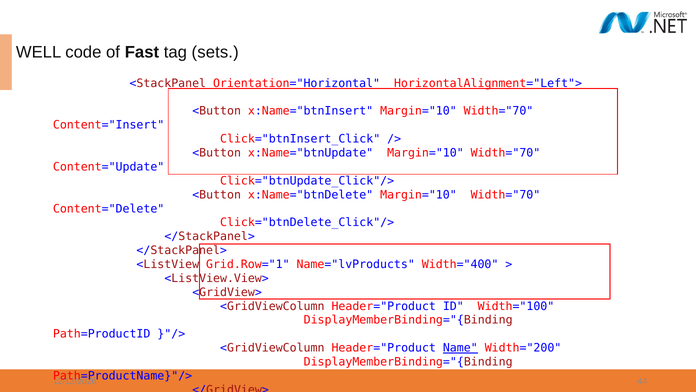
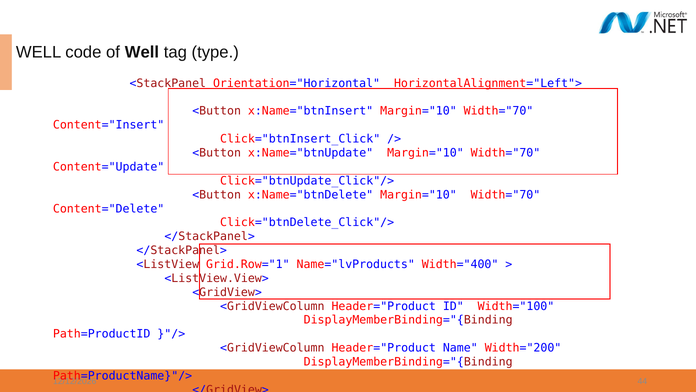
of Fast: Fast -> Well (142, 52)
sets: sets -> type (215, 52)
Name underline: present -> none (460, 348)
